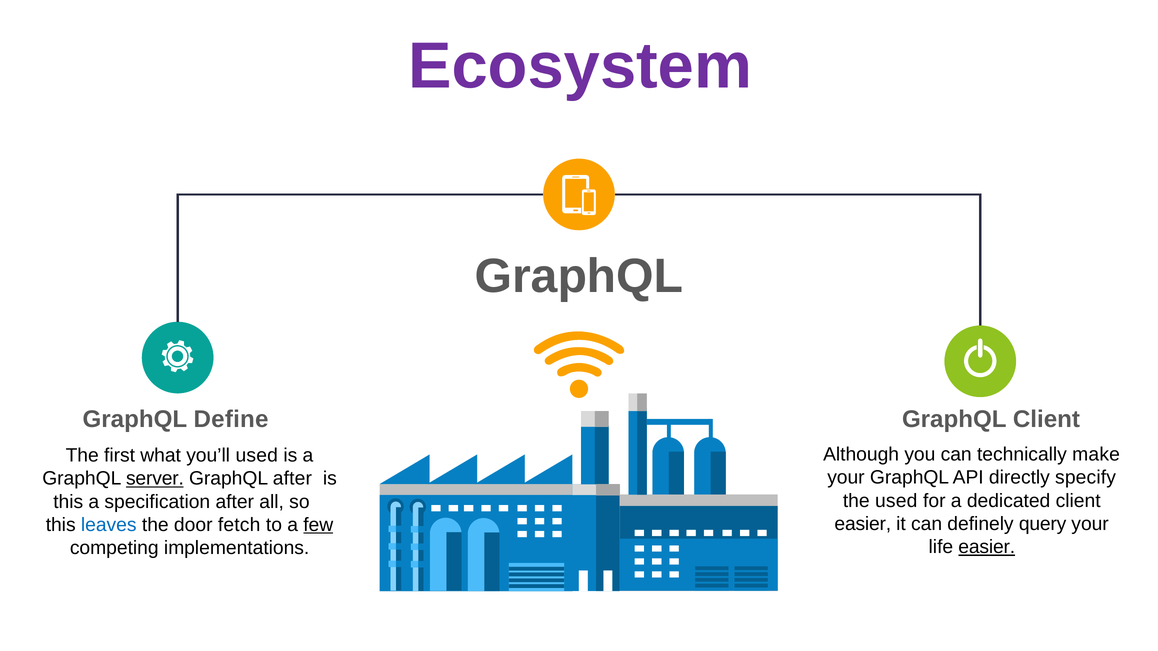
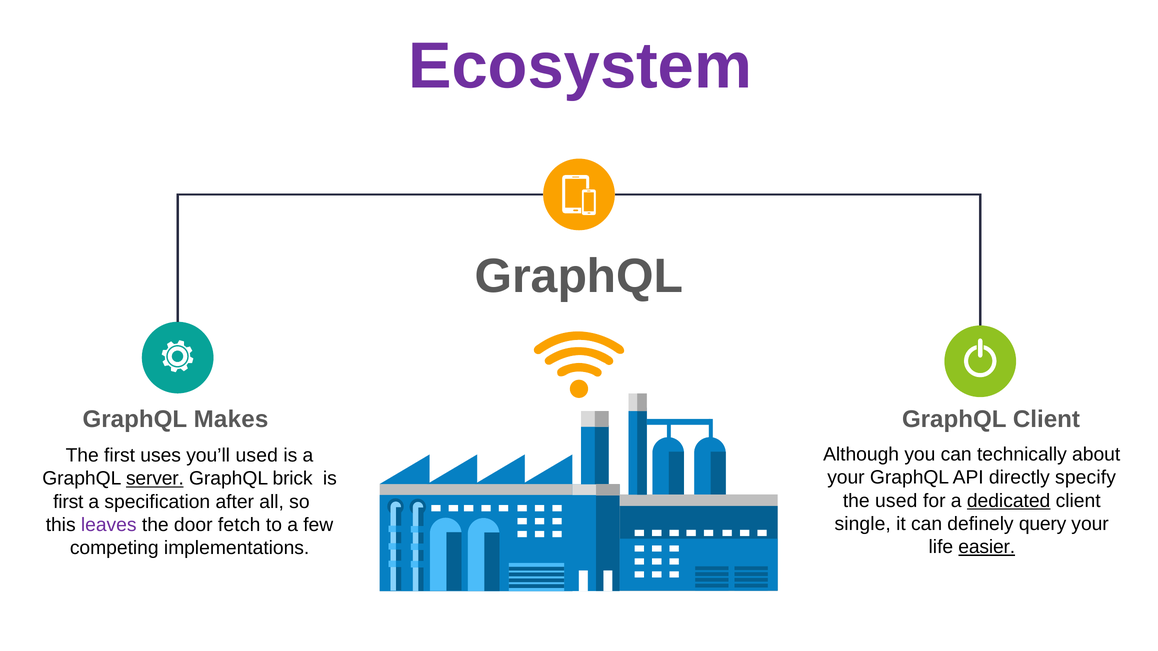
Define: Define -> Makes (231, 419)
make: make -> about (1096, 455)
what: what -> uses (161, 456)
GraphQL after: after -> brick (293, 479)
dedicated underline: none -> present (1009, 501)
this: this -> first (68, 502)
easier: easier -> single (863, 524)
leaves colour: blue -> purple (109, 525)
few underline: present -> none (318, 525)
